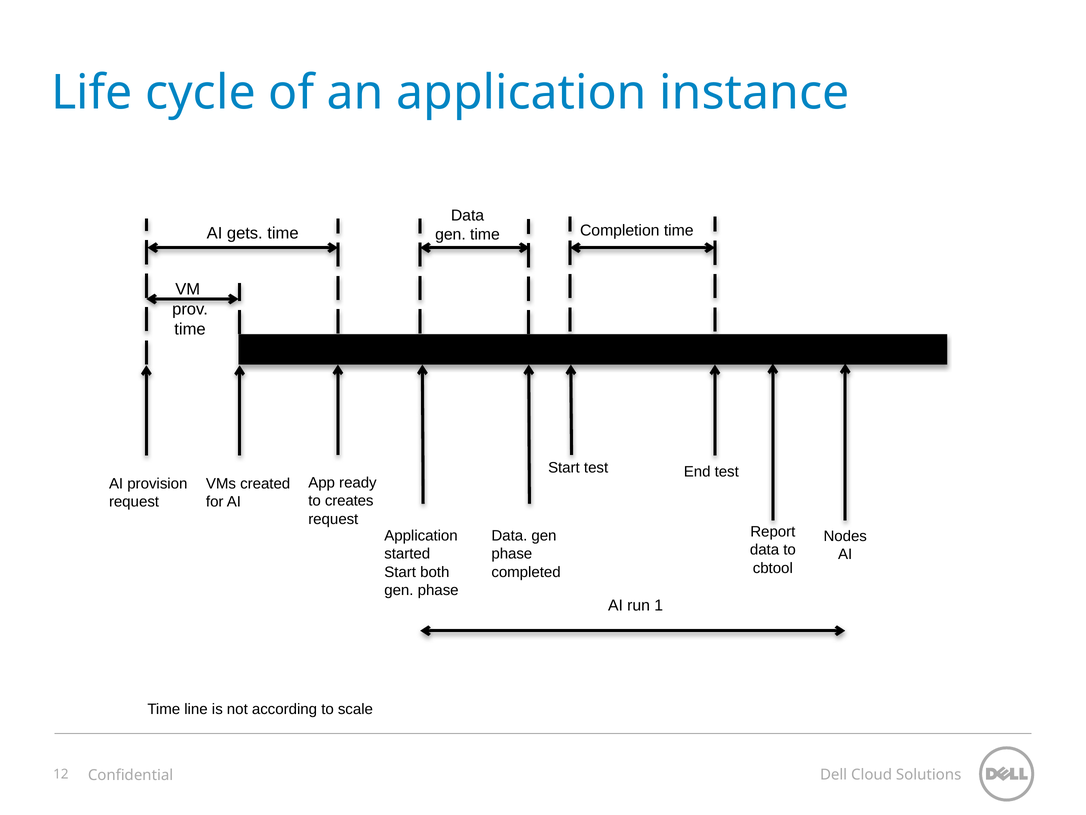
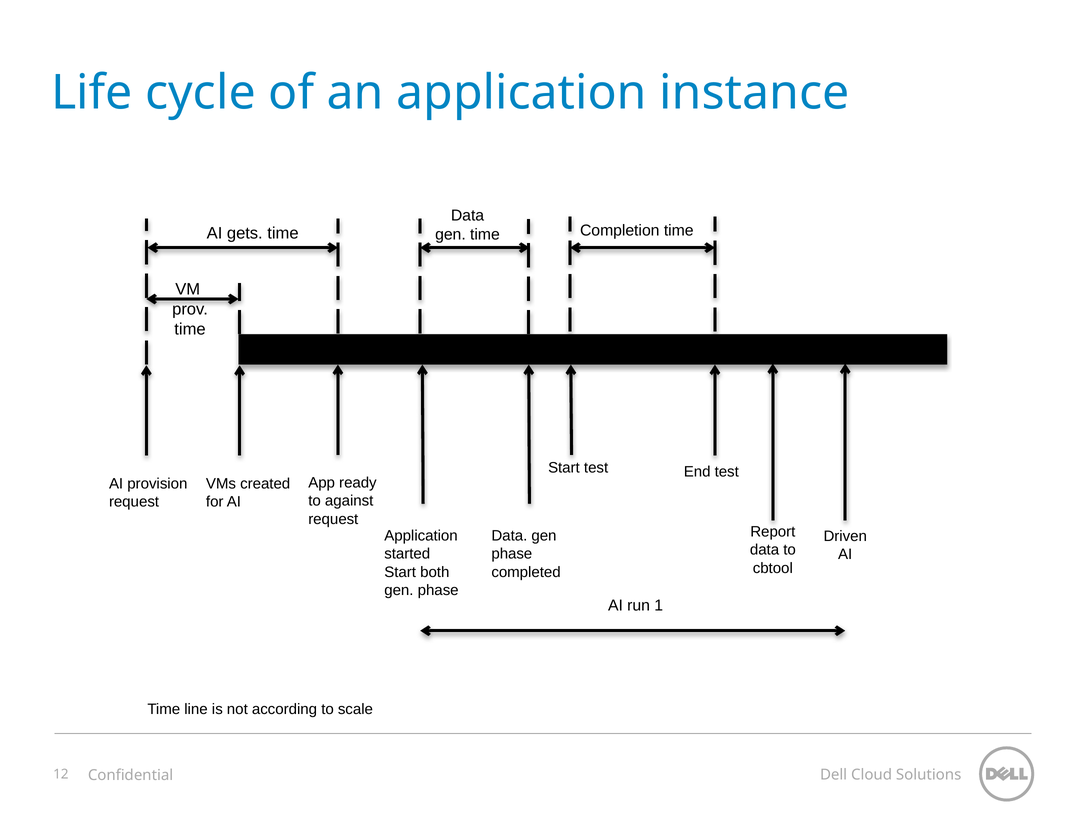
creates: creates -> against (349, 501)
Nodes: Nodes -> Driven (845, 536)
